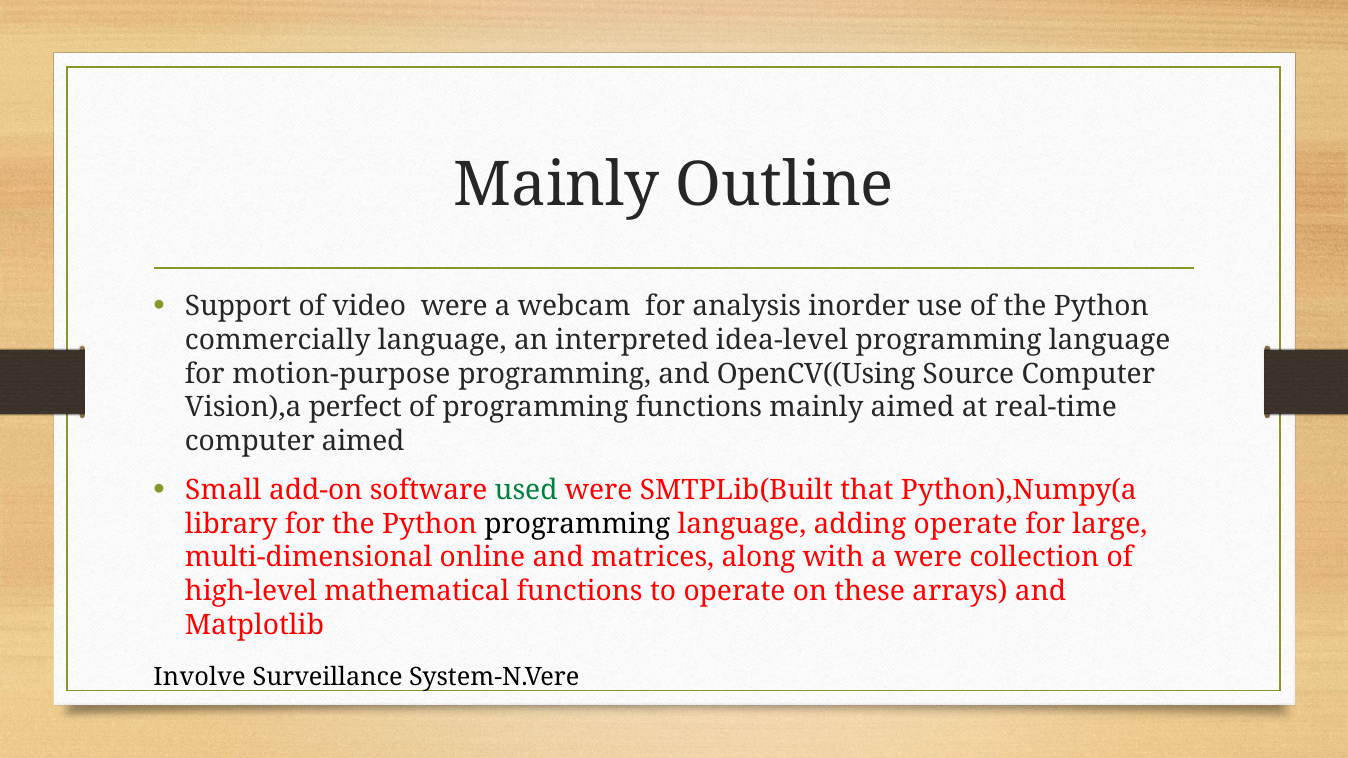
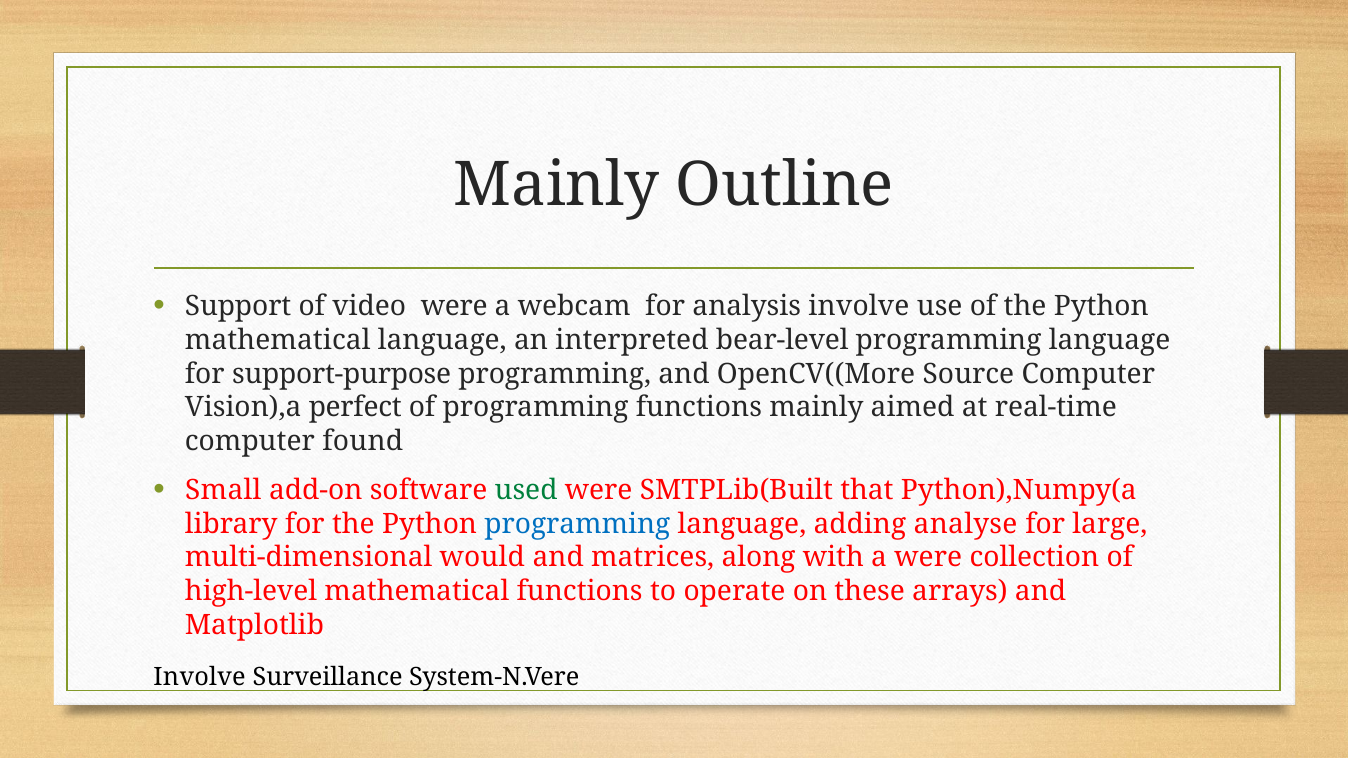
analysis inorder: inorder -> involve (859, 307)
commercially: commercially -> mathematical (278, 340)
idea-level: idea-level -> bear-level (782, 340)
motion-purpose: motion-purpose -> support-purpose (342, 374)
OpenCV((Using: OpenCV((Using -> OpenCV((More (816, 374)
computer aimed: aimed -> found (363, 441)
programming colour: black -> blue (577, 524)
adding operate: operate -> analyse (966, 524)
online: online -> would (482, 558)
